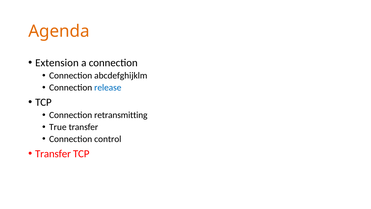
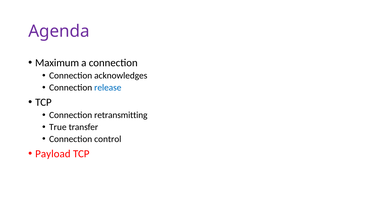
Agenda colour: orange -> purple (59, 31)
Extension: Extension -> Maximum (57, 63)
abcdefghijklm: abcdefghijklm -> acknowledges (121, 76)
Transfer: Transfer -> Payload (53, 154)
